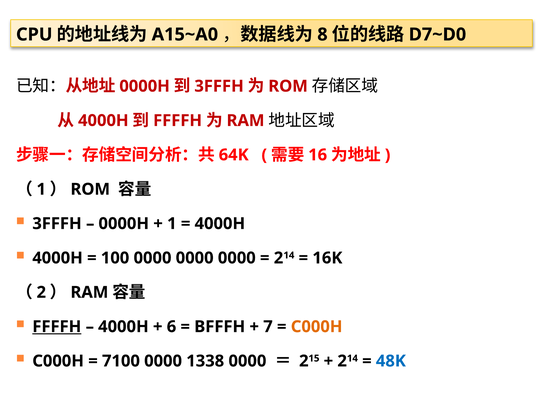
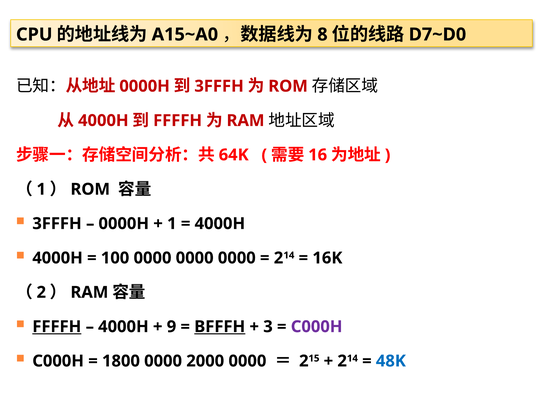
6: 6 -> 9 (171, 327)
BFFFH underline: none -> present (220, 327)
7: 7 -> 3 (268, 327)
C000H colour: orange -> purple (317, 327)
7100: 7100 -> 1800 (121, 361)
1338: 1338 -> 2000 (205, 361)
